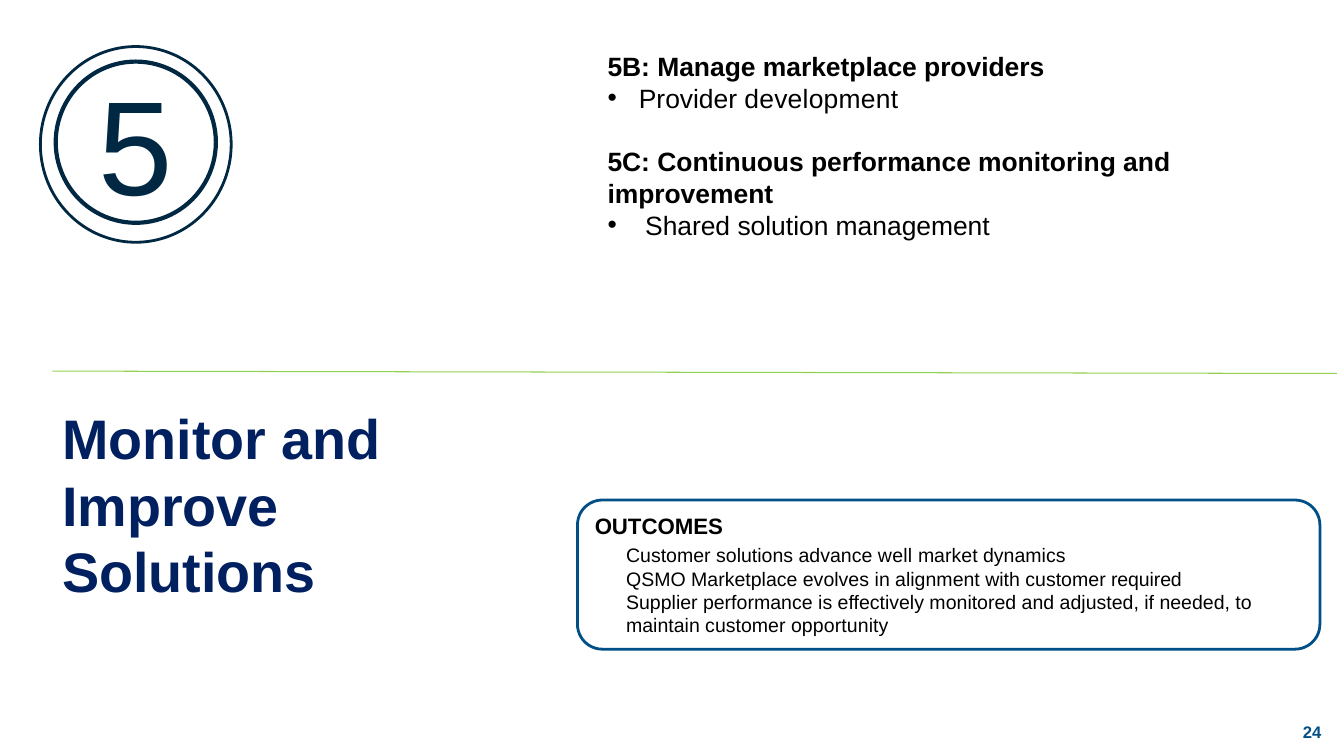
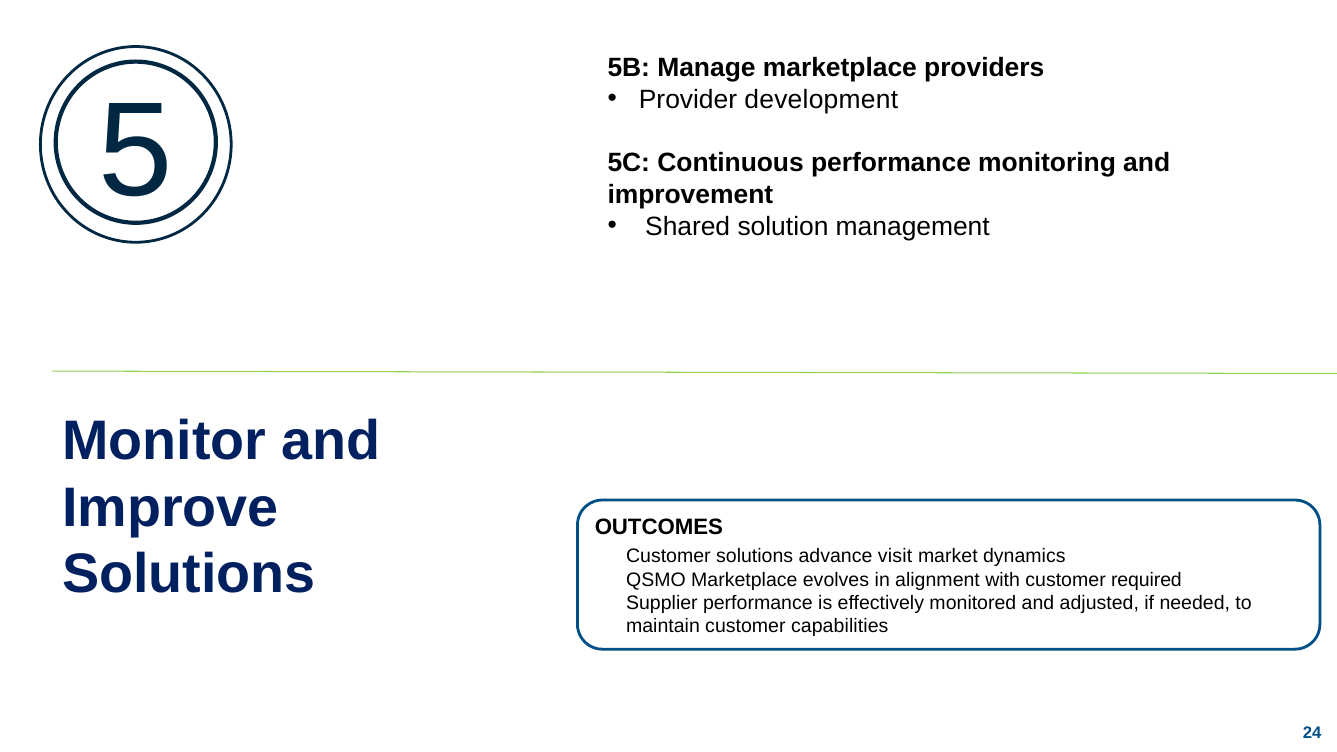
well: well -> visit (895, 556)
opportunity: opportunity -> capabilities (840, 627)
